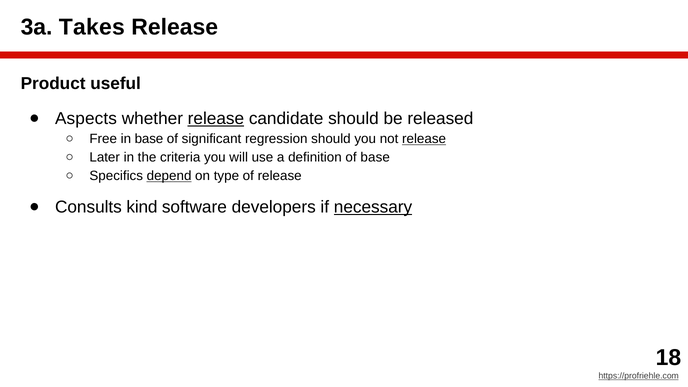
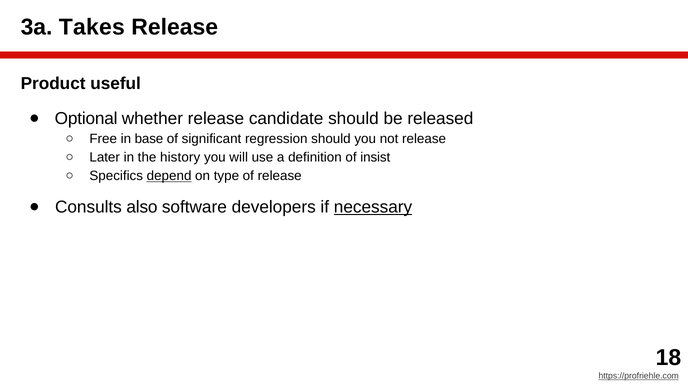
Aspects: Aspects -> Optional (86, 119)
release underline: present -> none (216, 119)
release underline: present -> none (424, 139)
criteria: criteria -> history (180, 158)
of base: base -> insist (375, 158)
kind: kind -> also (142, 207)
